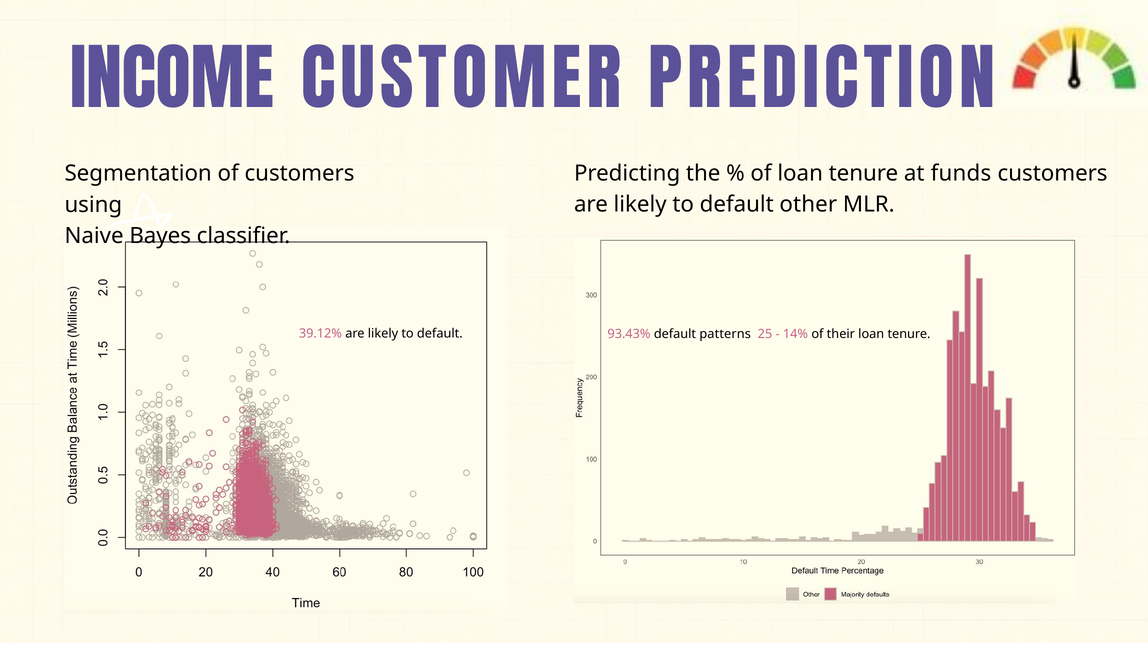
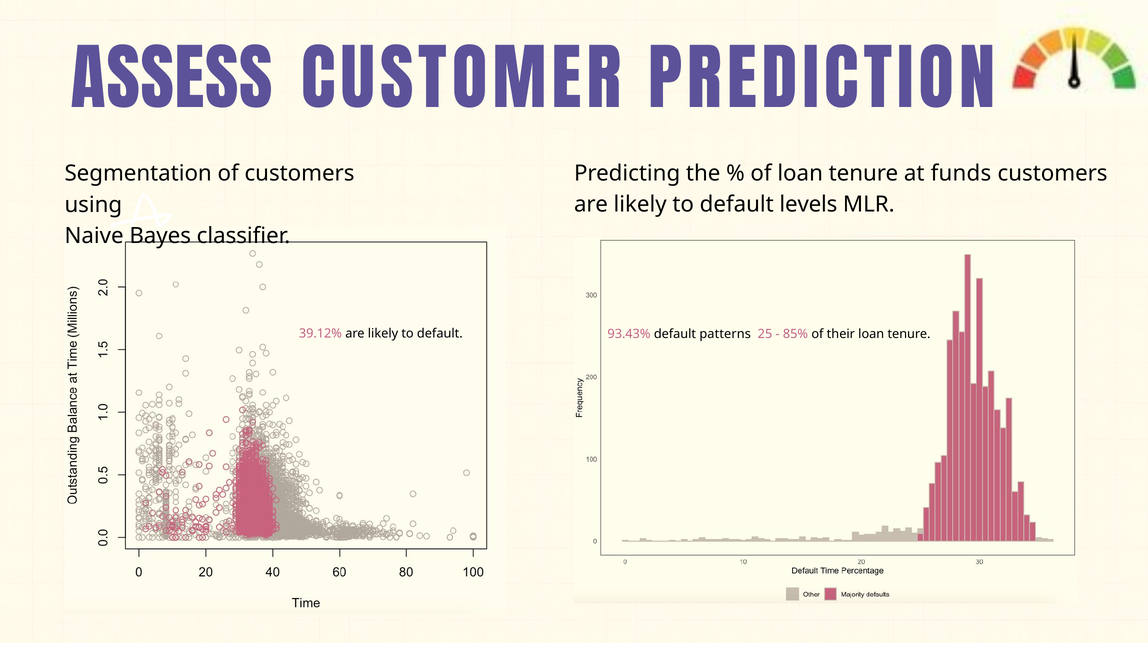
INCOME: INCOME -> ASSESS (172, 83)
other: other -> levels (808, 205)
14%: 14% -> 85% (796, 334)
